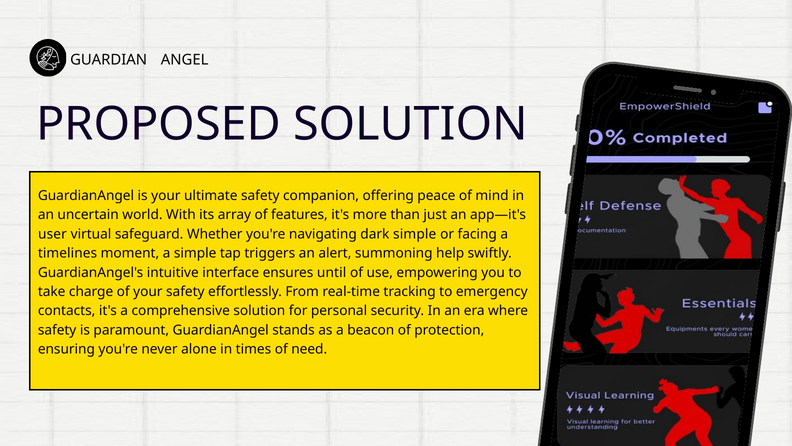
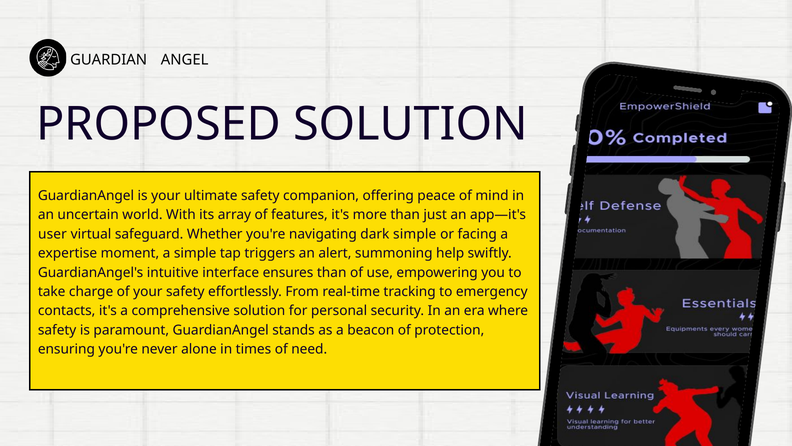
timelines: timelines -> expertise (68, 253)
ensures until: until -> than (332, 272)
